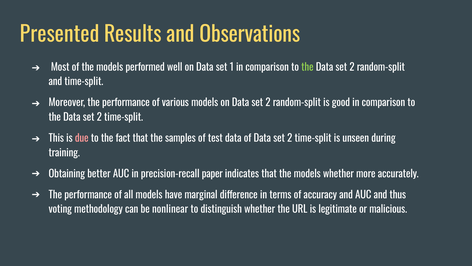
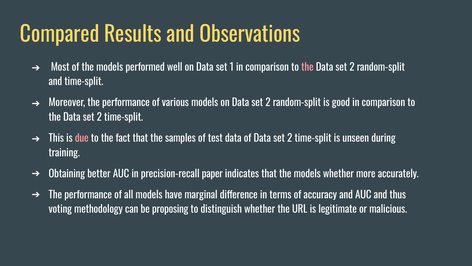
Presented: Presented -> Compared (60, 34)
the colour: light green -> pink (307, 67)
nonlinear: nonlinear -> proposing (170, 209)
